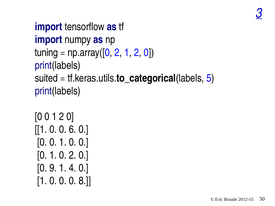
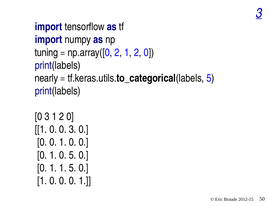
suited: suited -> nearly (46, 78)
0: 0 -> 3 (47, 117)
0 0 6: 6 -> 3 (73, 130)
0 2: 2 -> 5 (73, 155)
9: 9 -> 1 (53, 168)
1 4: 4 -> 5 (73, 168)
8: 8 -> 1 (85, 181)
